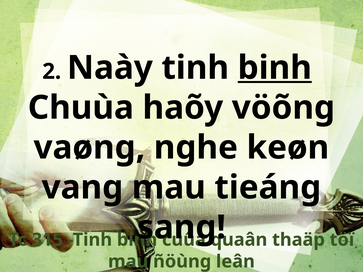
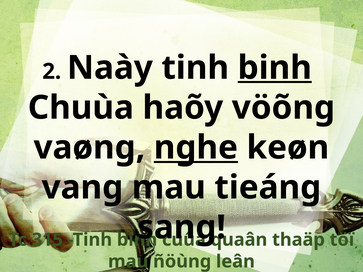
nghe underline: none -> present (196, 148)
